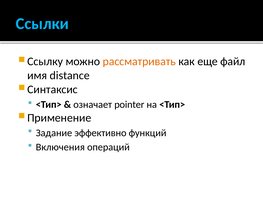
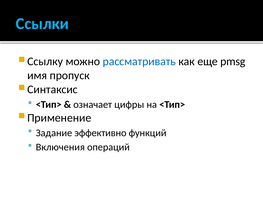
рассматривать colour: orange -> blue (139, 62)
файл: файл -> pmsg (233, 62)
distance: distance -> пропуск (70, 76)
pointer: pointer -> цифры (129, 105)
